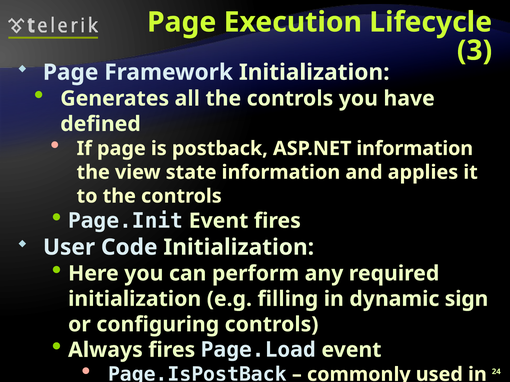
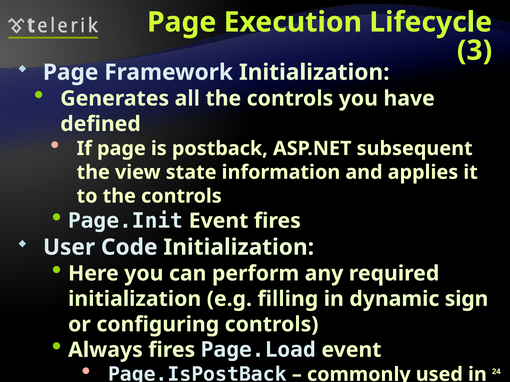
ASP.NET information: information -> subsequent (415, 149)
